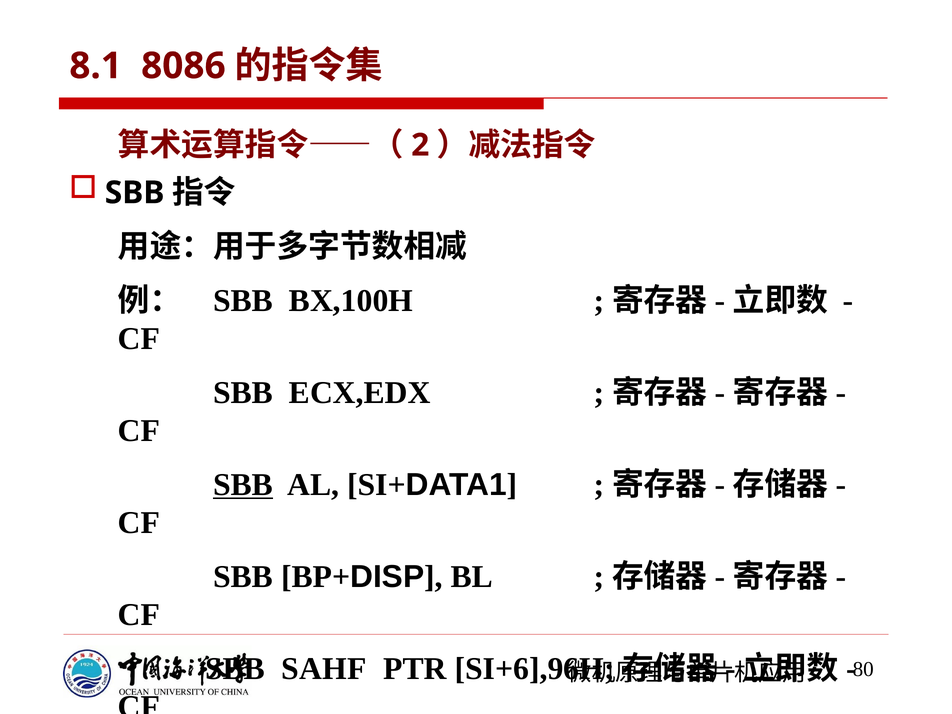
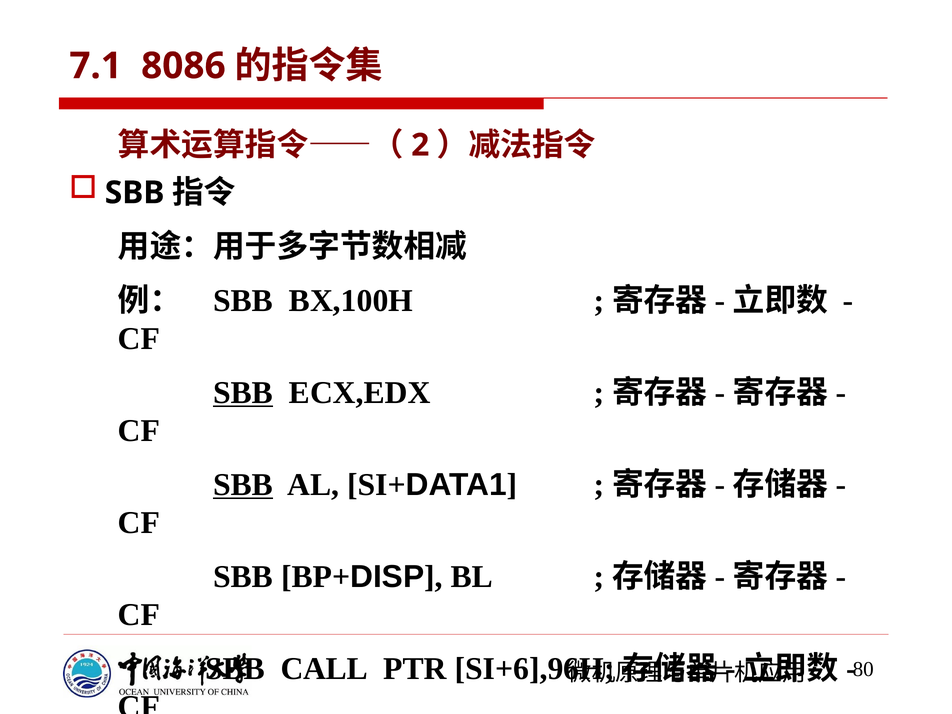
8.1: 8.1 -> 7.1 (96, 66)
SBB underline: none -> present (243, 393)
SAHF: SAHF -> CALL (324, 669)
